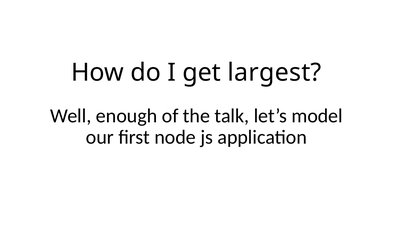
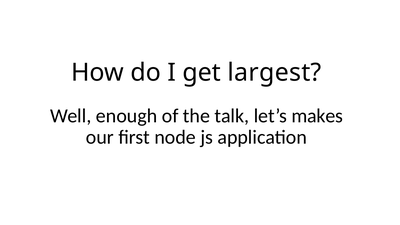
model: model -> makes (317, 116)
